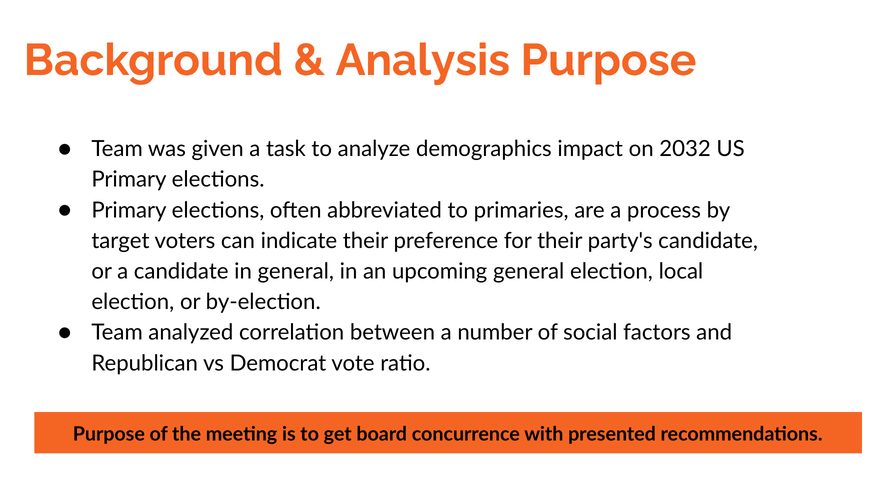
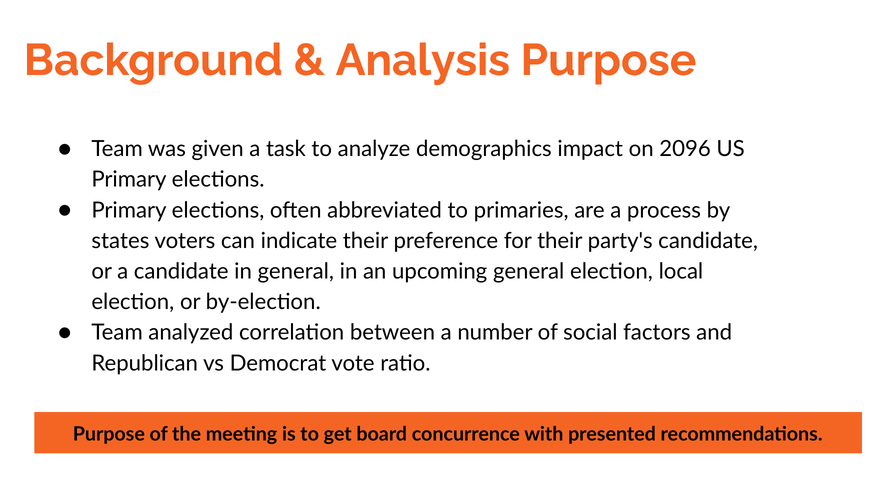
2032: 2032 -> 2096 (685, 149)
target: target -> states (120, 241)
